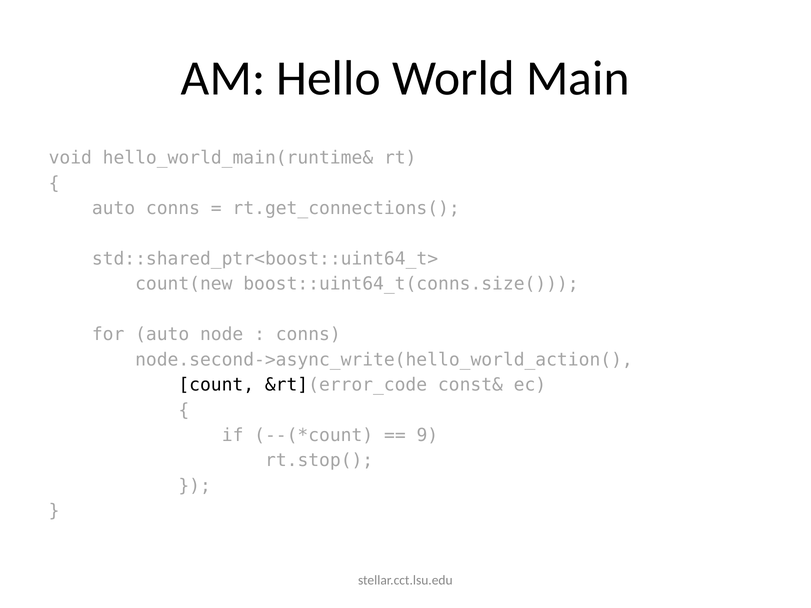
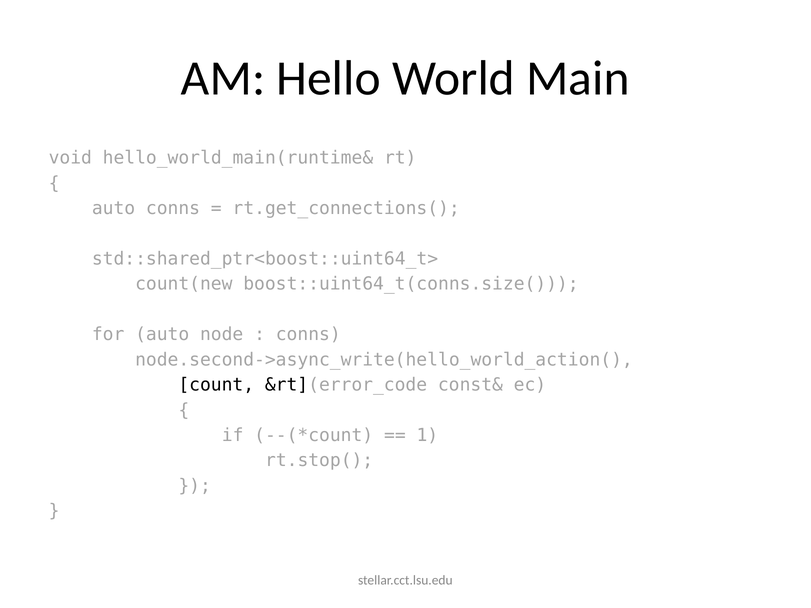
9: 9 -> 1 (427, 436)
